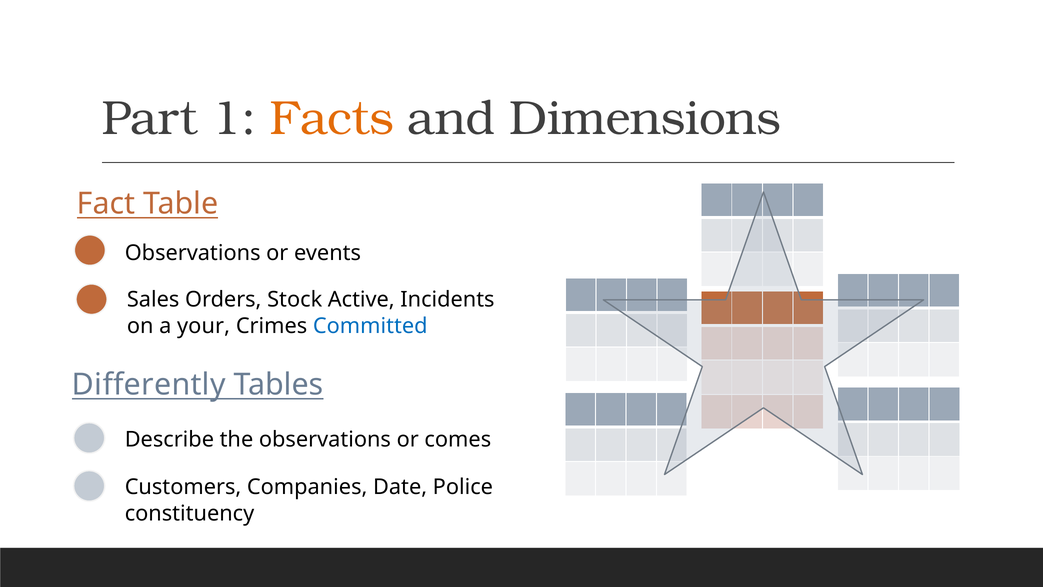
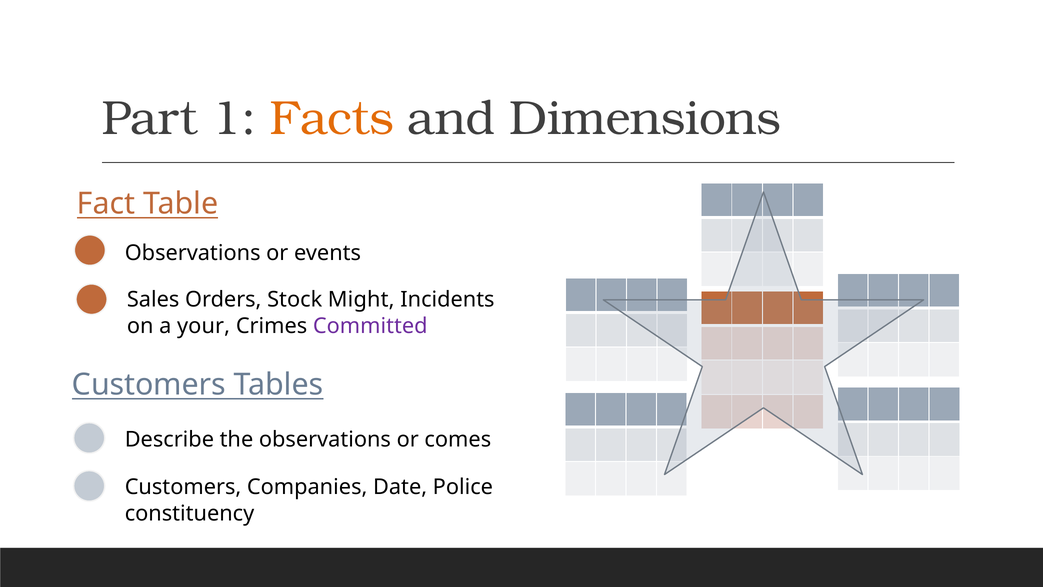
Active: Active -> Might (361, 300)
Committed colour: blue -> purple (370, 326)
Differently: Differently -> Customers (149, 384)
